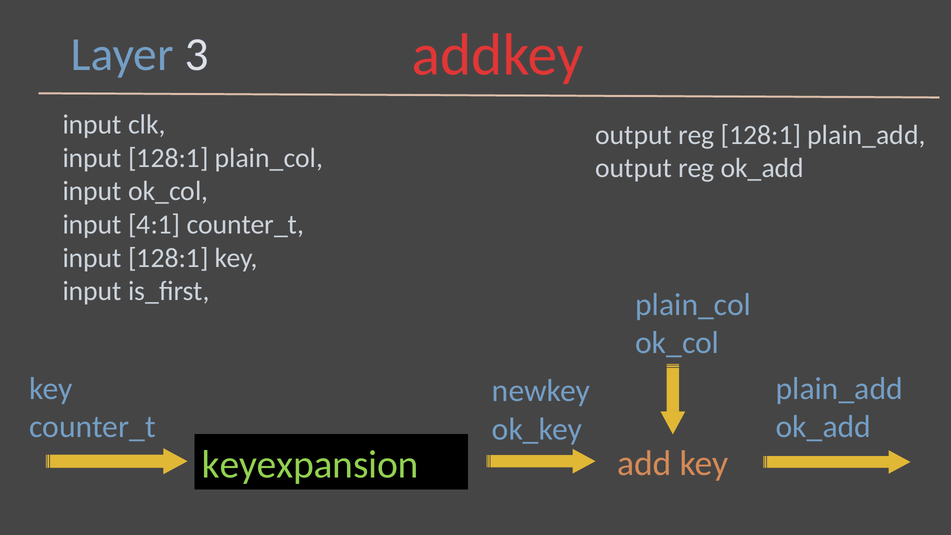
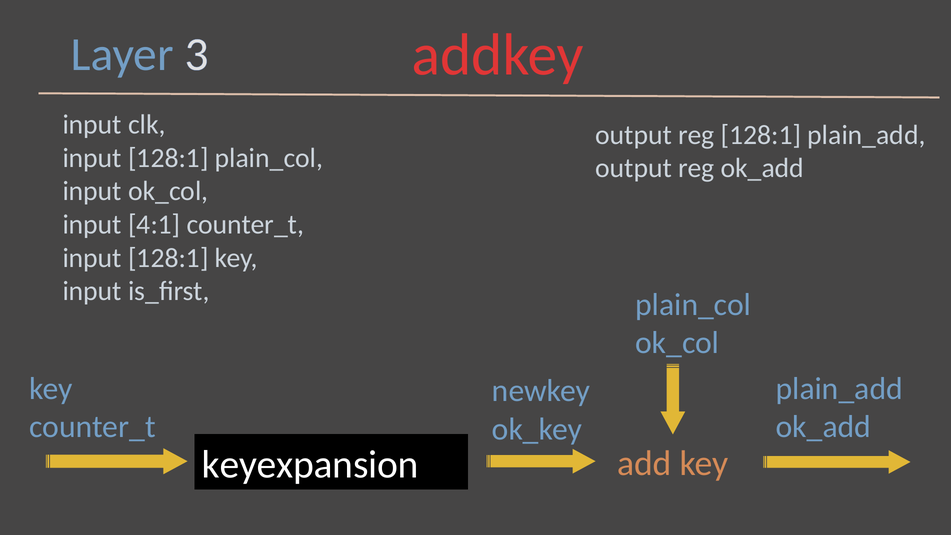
keyexpansion colour: light green -> white (310, 464)
